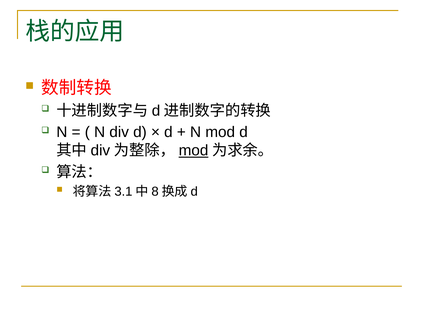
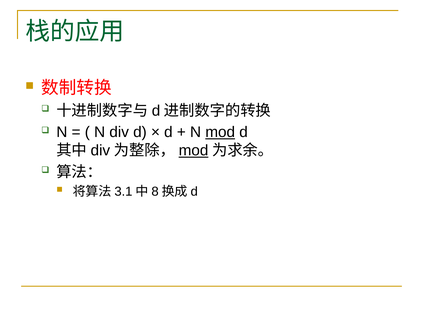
mod underline: none -> present (220, 132)
